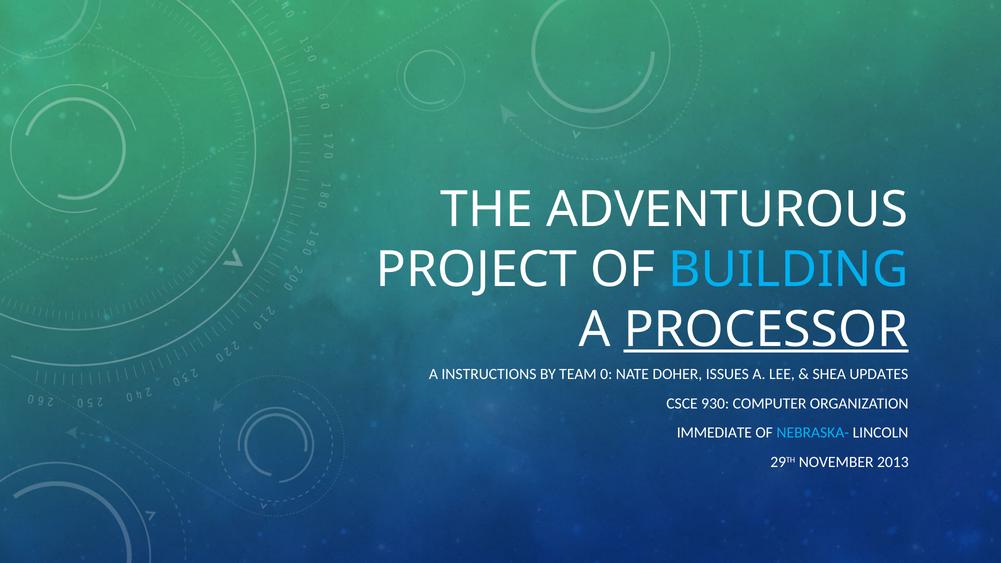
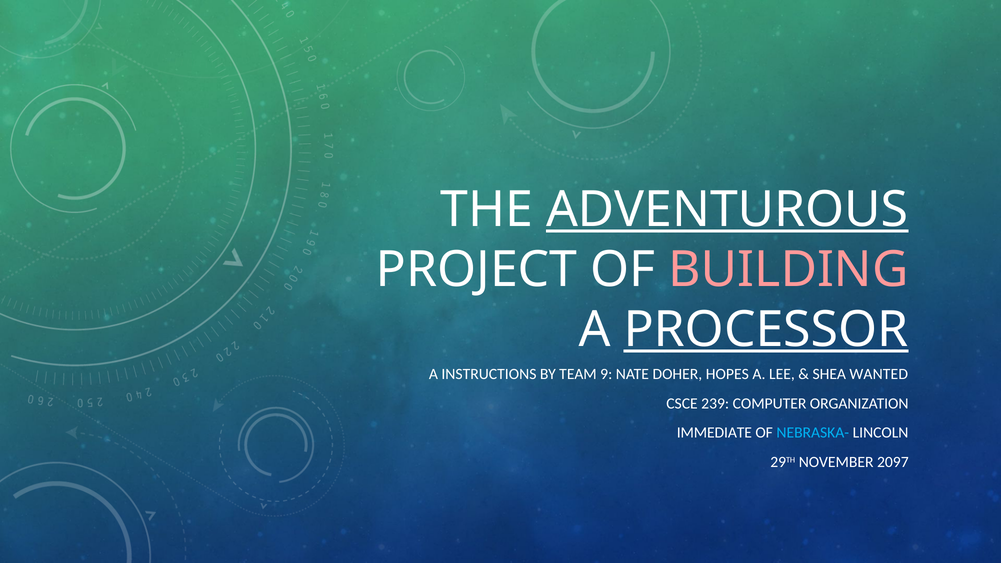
ADVENTUROUS underline: none -> present (727, 210)
BUILDING colour: light blue -> pink (788, 270)
0: 0 -> 9 (606, 374)
ISSUES: ISSUES -> HOPES (727, 374)
UPDATES: UPDATES -> WANTED (879, 374)
930: 930 -> 239 (715, 404)
2013: 2013 -> 2097 (893, 462)
